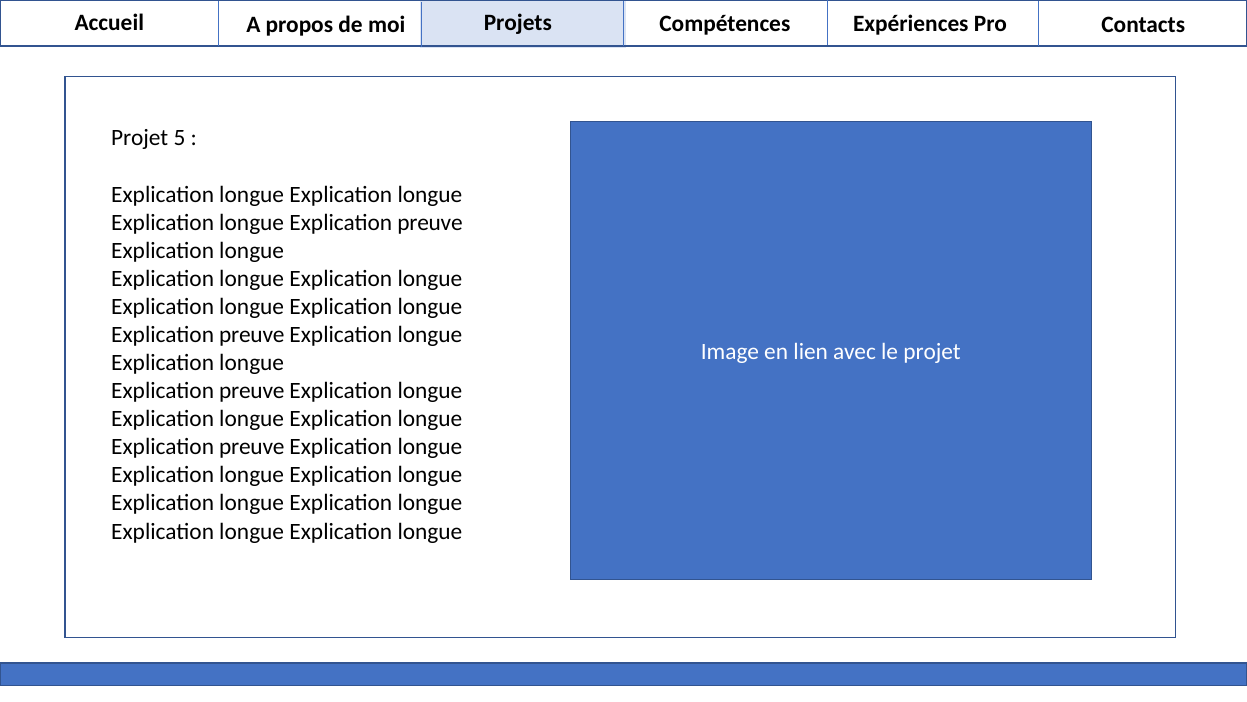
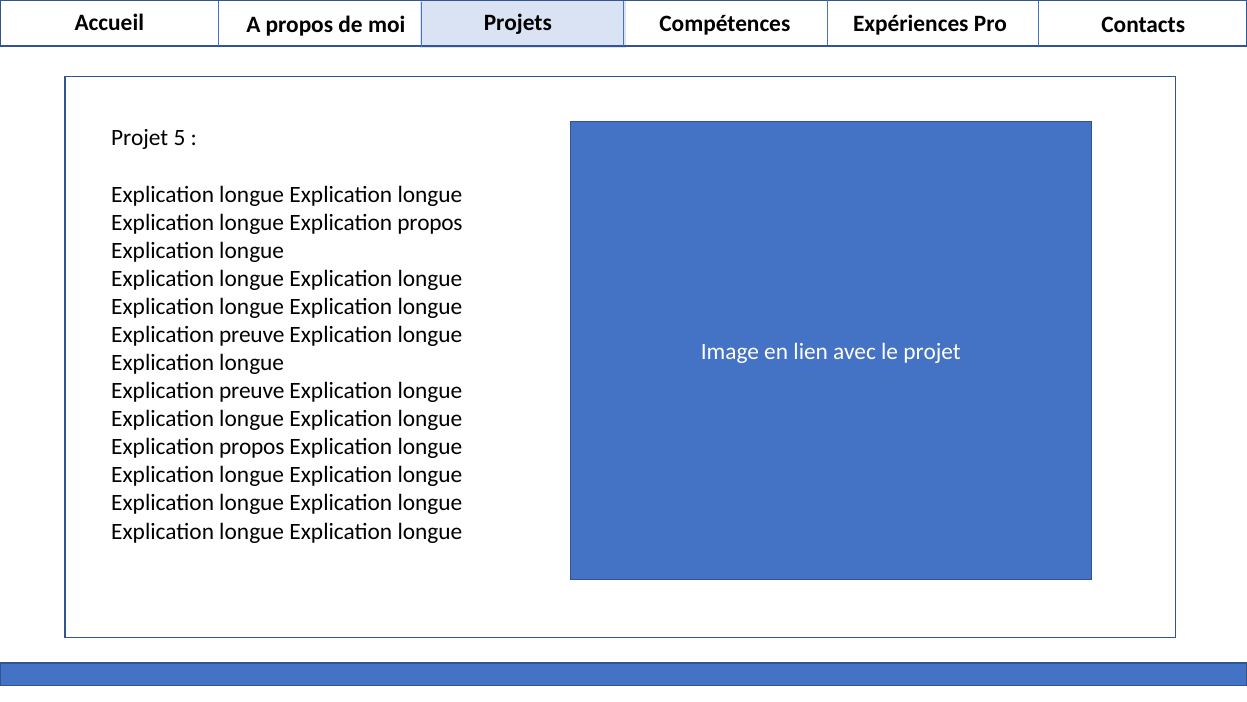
preuve: preuve -> propos (430, 222)
preuve: preuve -> propos (252, 447)
